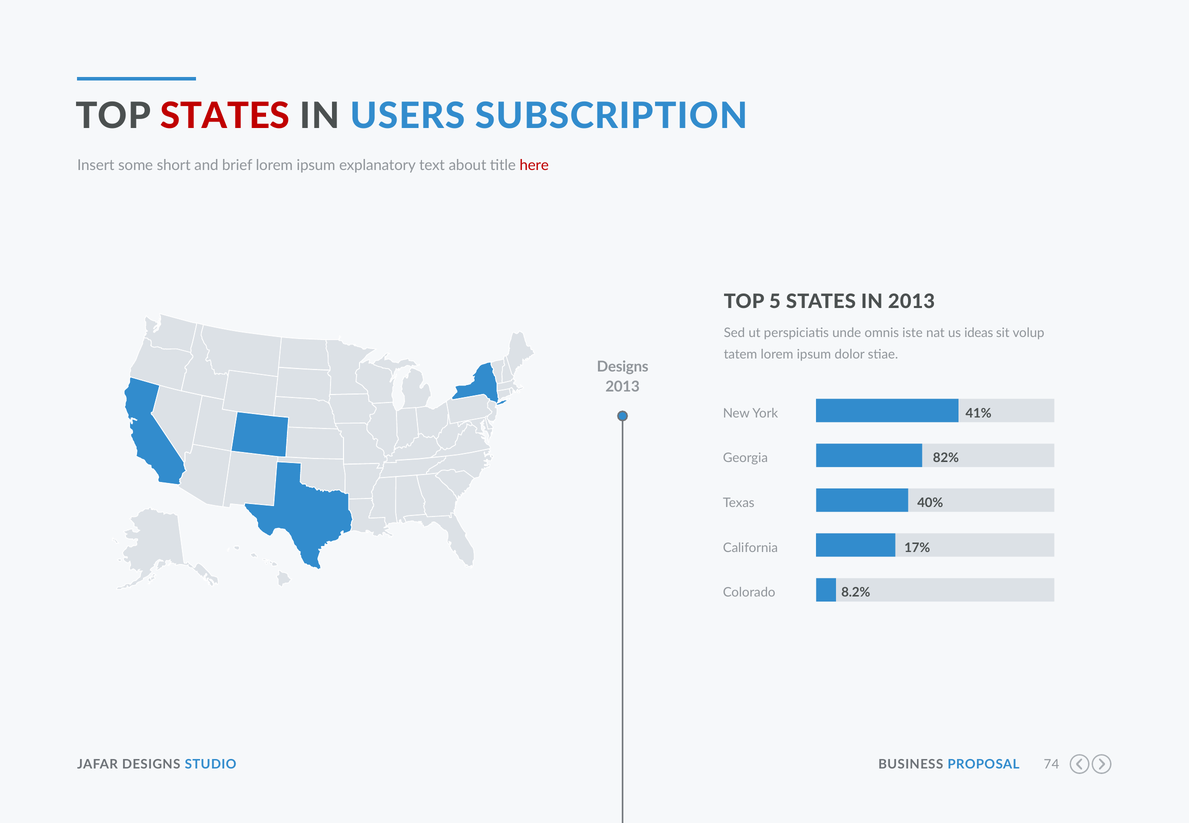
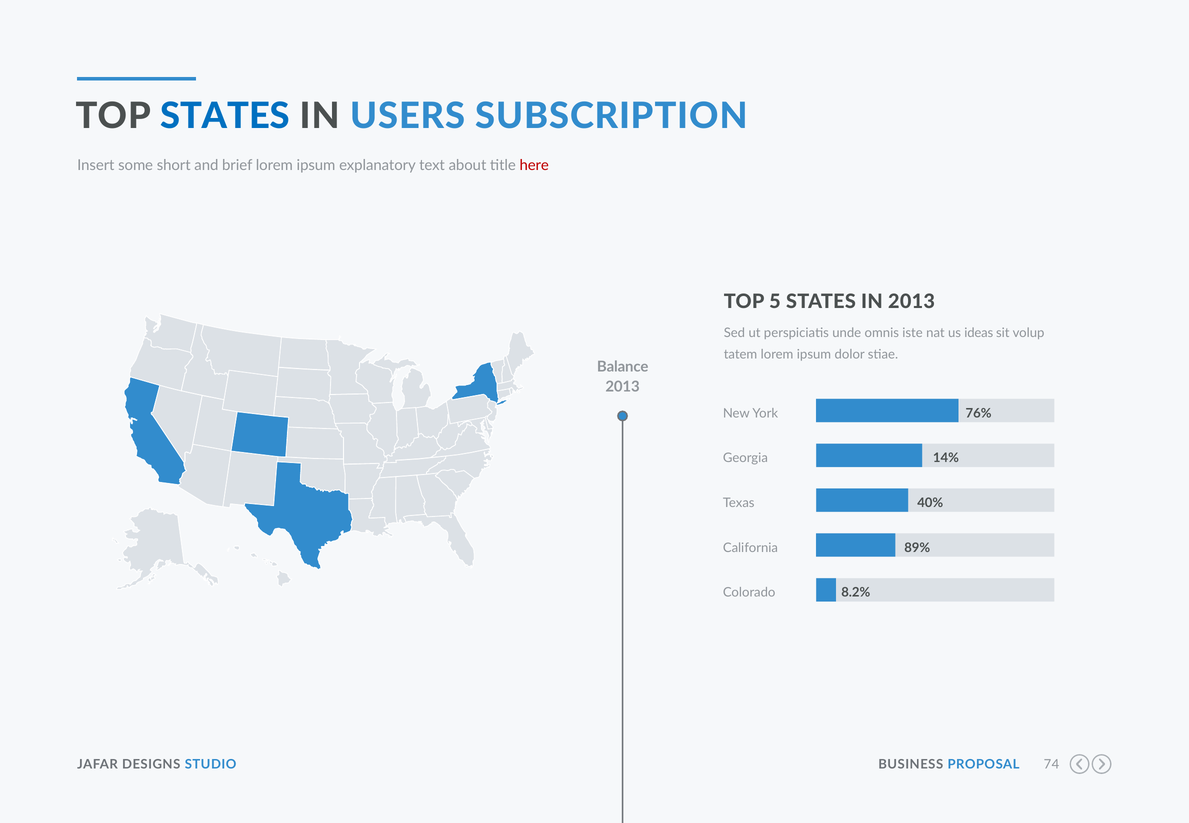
STATES colour: red -> blue (225, 117)
Designs: Designs -> Balance (623, 367)
41%: 41% -> 76% (979, 413)
82%: 82% -> 14% (946, 458)
17%: 17% -> 89% (917, 548)
